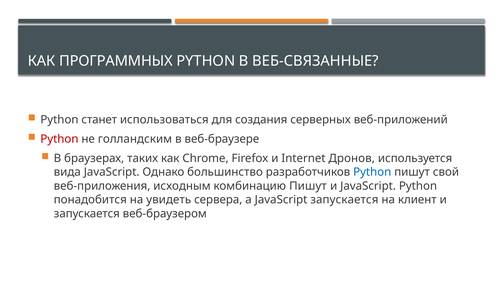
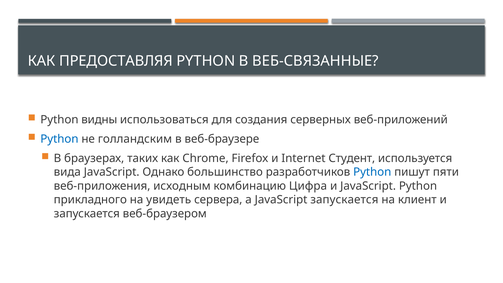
ПРОГРАММНЫХ: ПРОГРАММНЫХ -> ПРЕДОСТАВЛЯЯ (116, 61)
станет: станет -> видны (99, 120)
Python colour: red -> blue (59, 139)
Дронов: Дронов -> Студент (352, 158)
свой: свой -> пяти (446, 172)
комбинацию Пишут: Пишут -> Цифра (308, 186)
понадобится: понадобится -> прикладного (90, 200)
